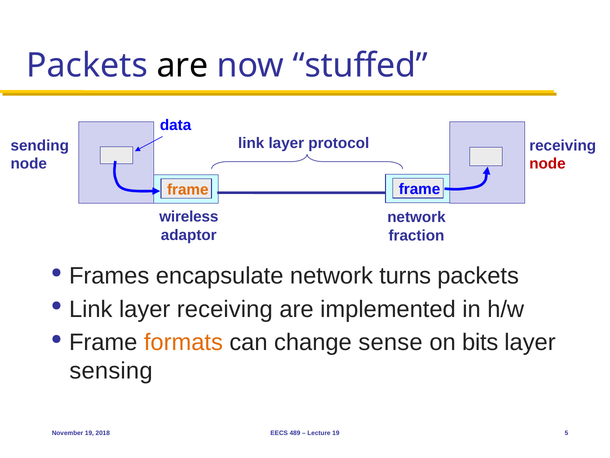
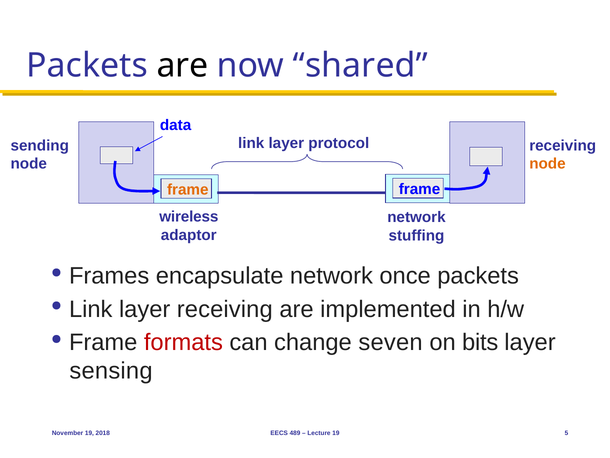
stuffed: stuffed -> shared (360, 65)
node colour: red -> orange (547, 164)
fraction: fraction -> stuffing (416, 235)
turns: turns -> once (405, 276)
formats colour: orange -> red (183, 342)
sense: sense -> seven (391, 342)
